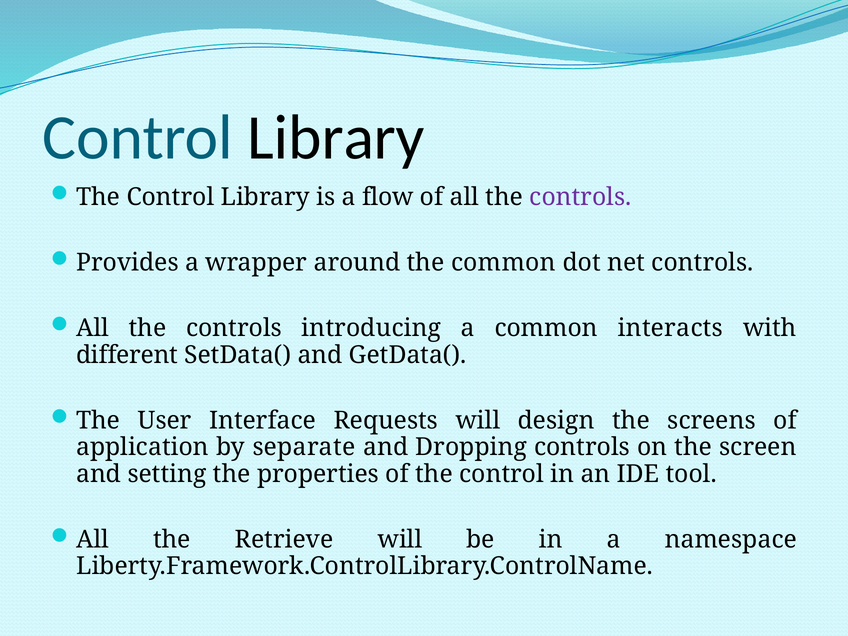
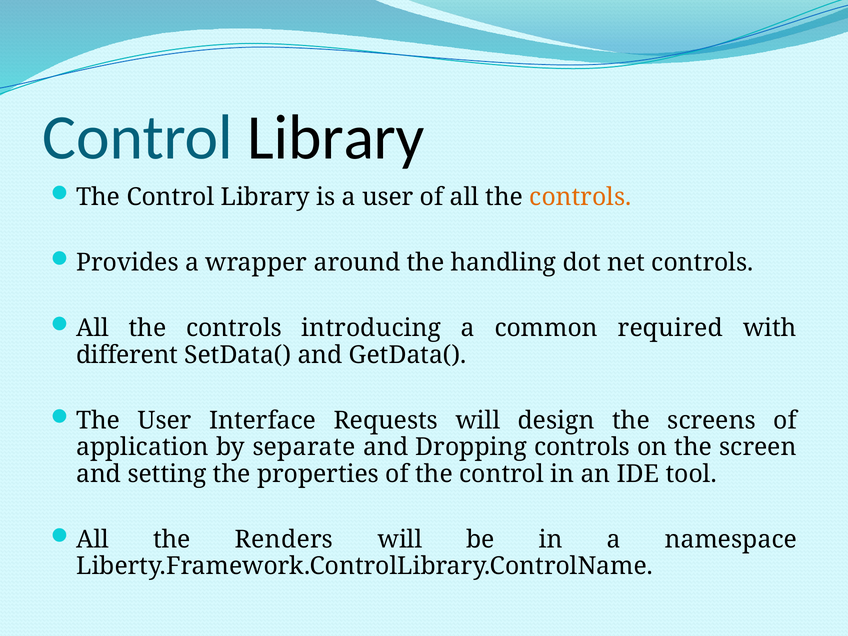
a flow: flow -> user (388, 197)
controls colour: purple -> orange (580, 197)
the common: common -> handling (503, 262)
interacts: interacts -> required (670, 328)
Retrieve: Retrieve -> Renders (284, 540)
